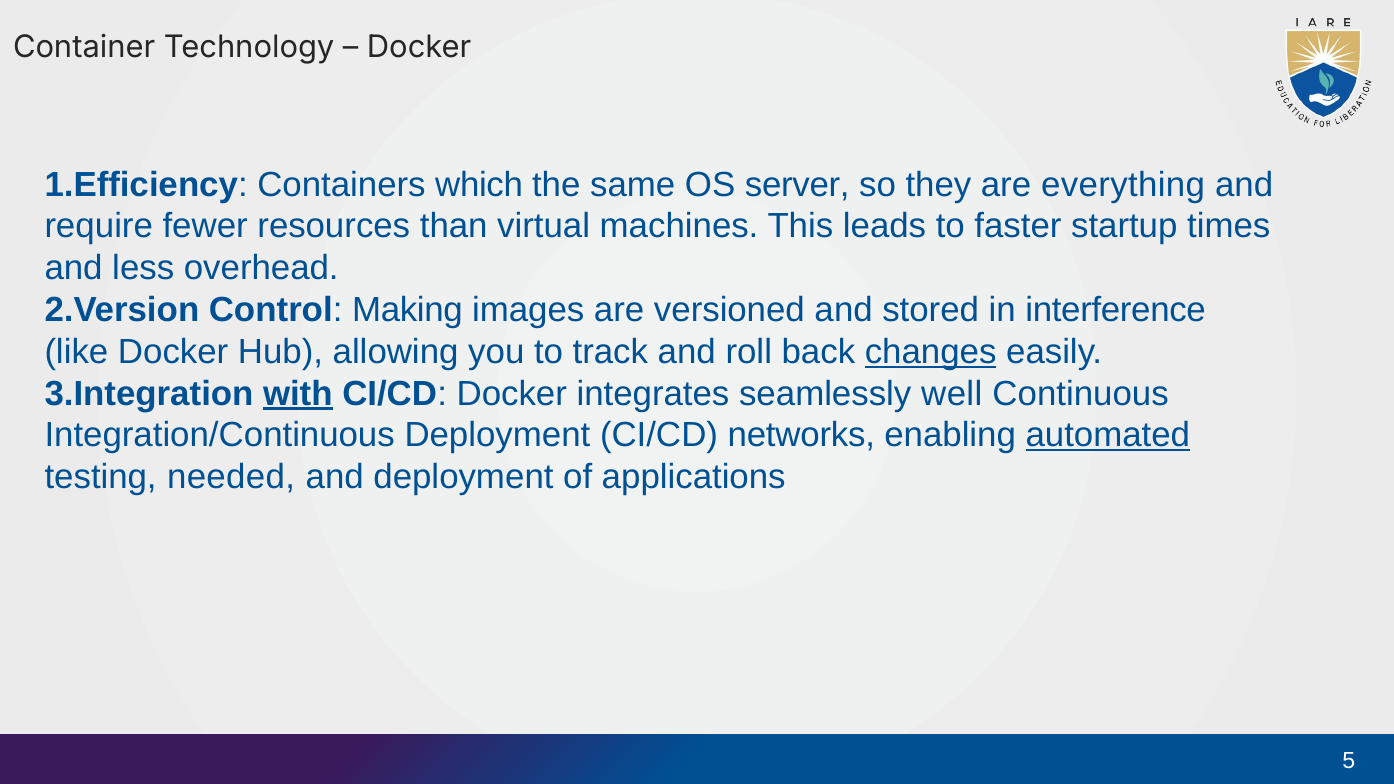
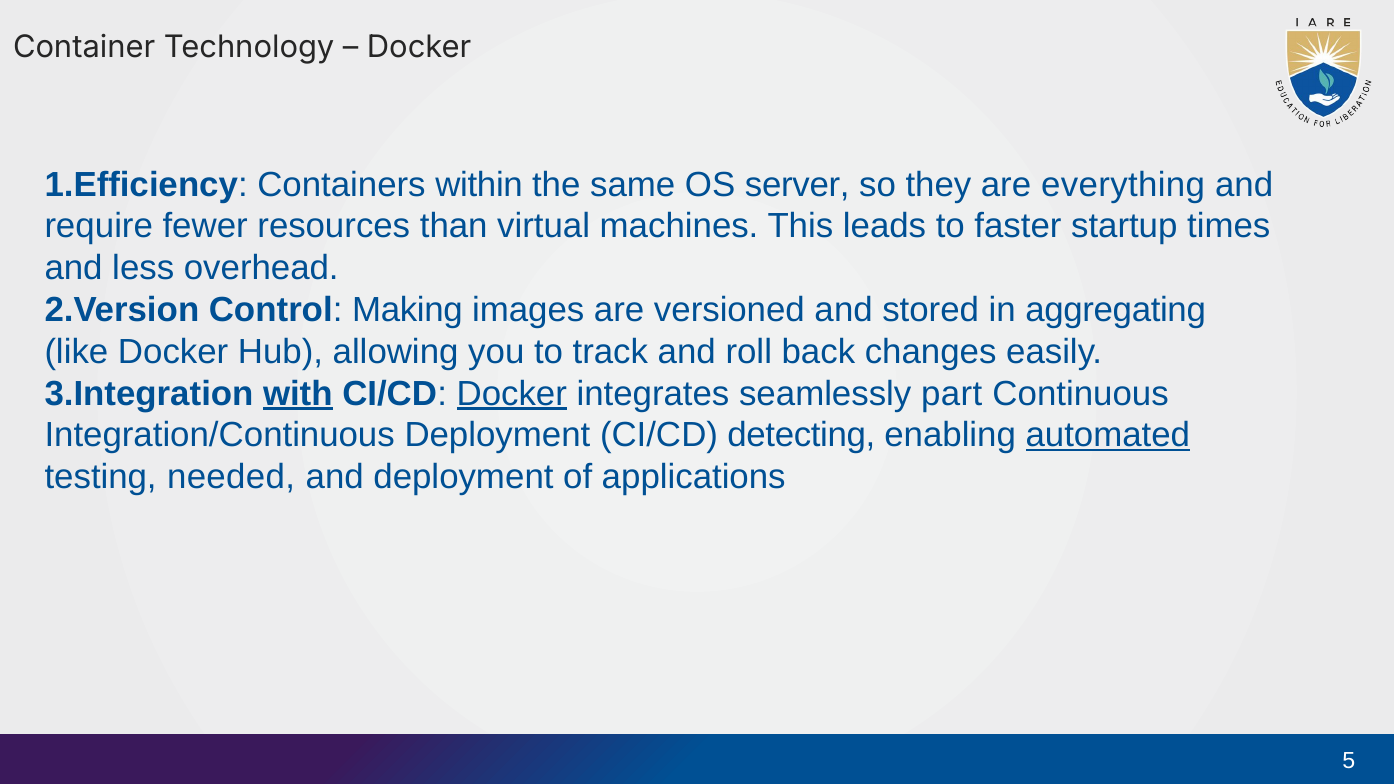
which: which -> within (479, 185)
interference: interference -> aggregating (1116, 310)
changes underline: present -> none (931, 352)
Docker underline: none -> present (512, 394)
well: well -> part (952, 394)
networks: networks -> detecting (801, 435)
